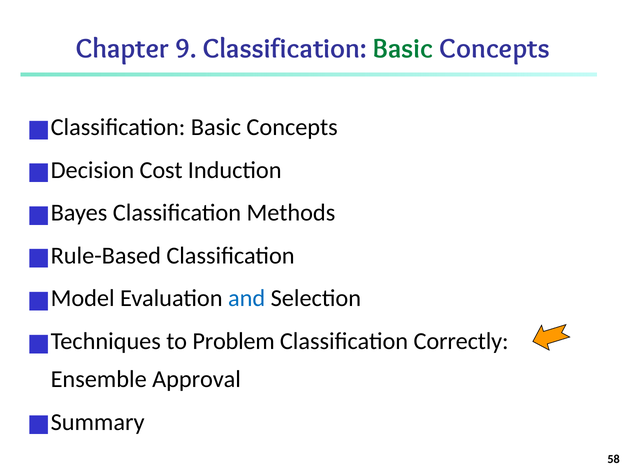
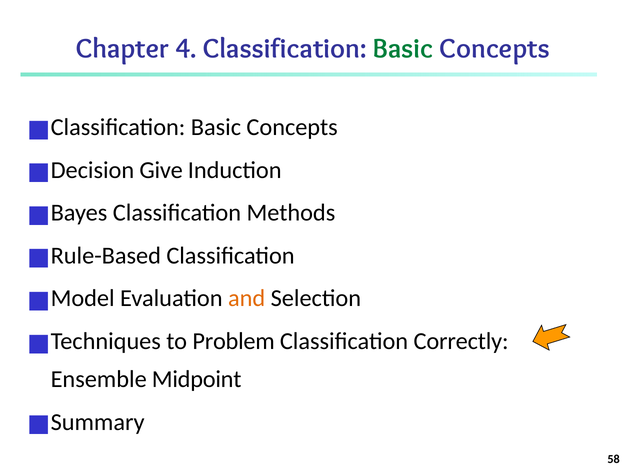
9: 9 -> 4 (186, 49)
Cost: Cost -> Give (161, 170)
and colour: blue -> orange (247, 299)
Approval: Approval -> Midpoint (197, 380)
